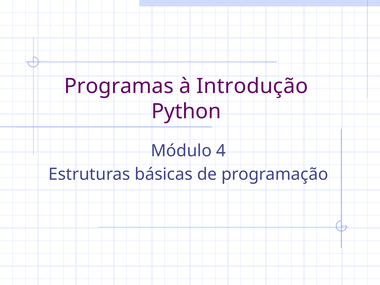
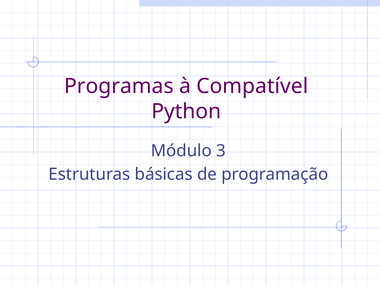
Introdução: Introdução -> Compatível (252, 86)
4: 4 -> 3 (221, 151)
